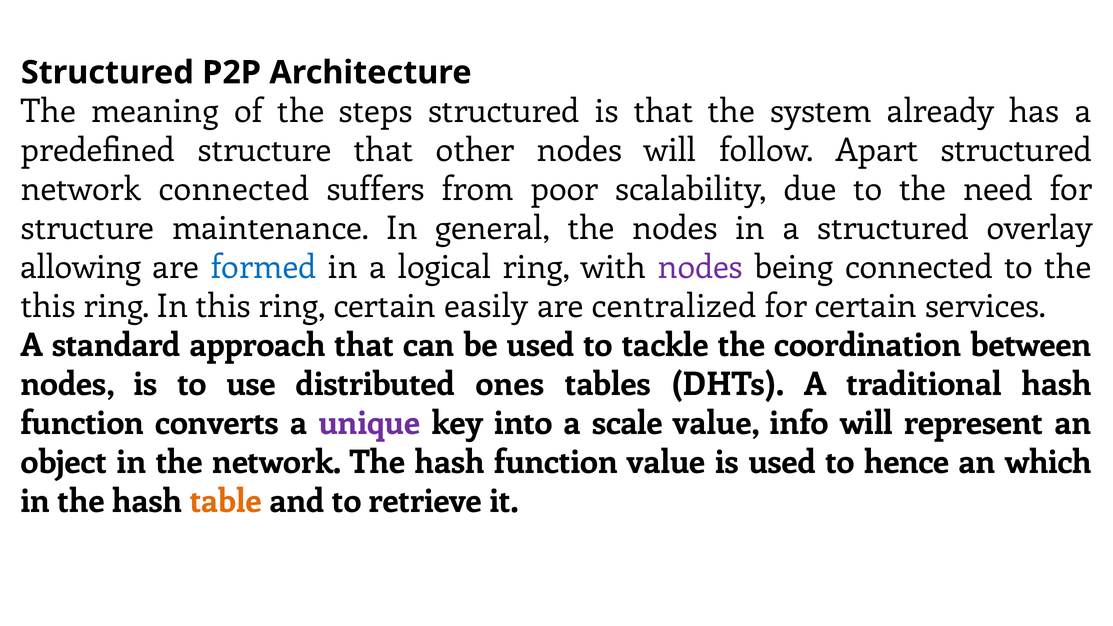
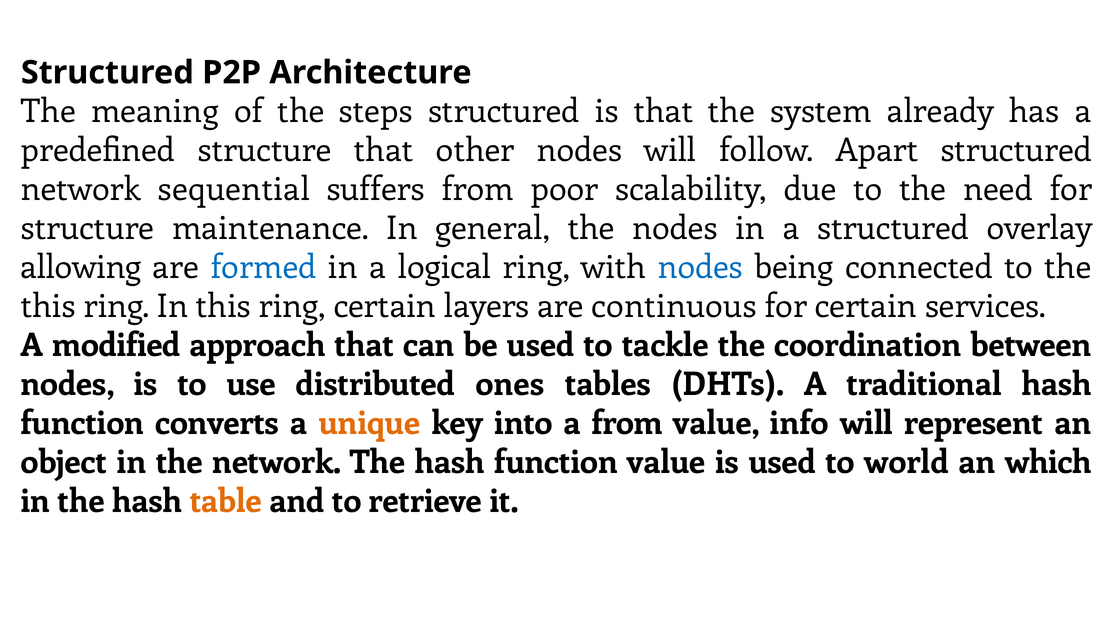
network connected: connected -> sequential (234, 190)
nodes colour: purple -> blue (700, 267)
easily: easily -> layers (487, 306)
centralized: centralized -> continuous (674, 306)
standard: standard -> modified (116, 345)
unique colour: purple -> orange (369, 423)
a scale: scale -> from (627, 423)
hence: hence -> world (907, 462)
